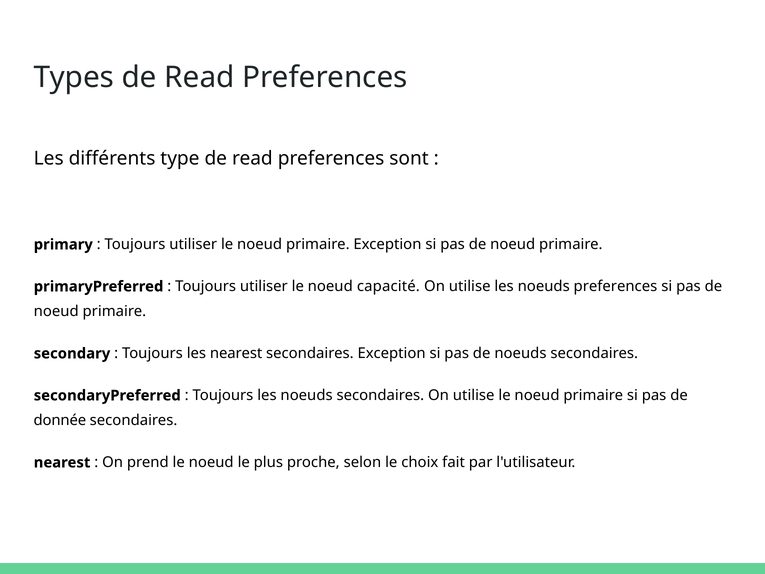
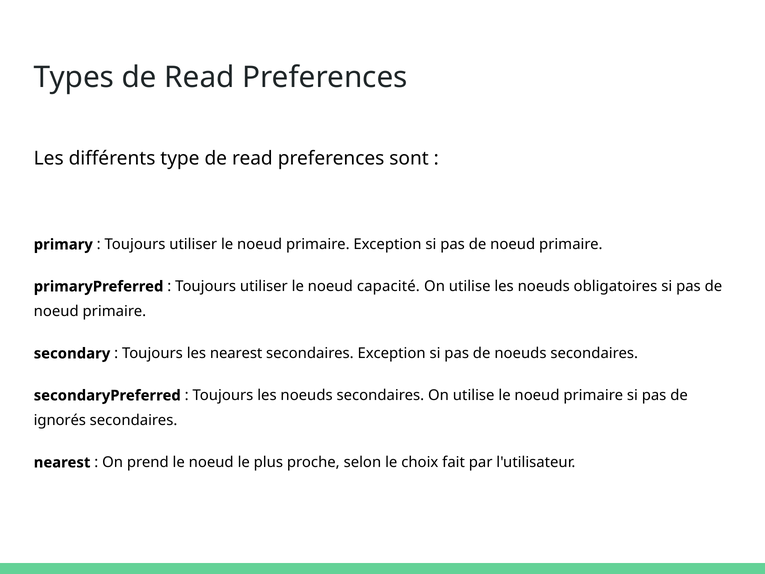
noeuds preferences: preferences -> obligatoires (615, 286)
donnée: donnée -> ignorés (60, 420)
